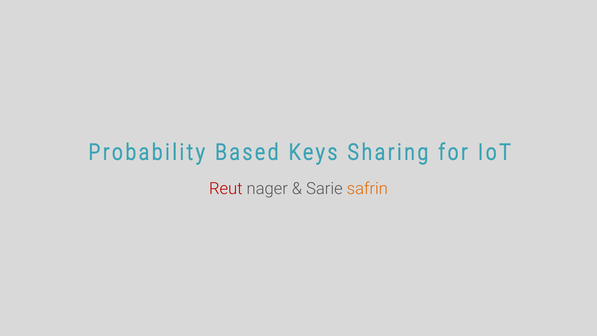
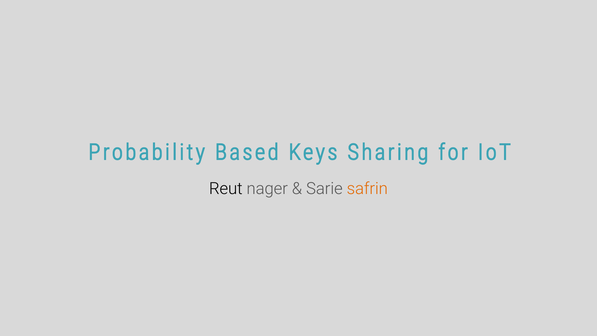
Reut colour: red -> black (226, 189)
